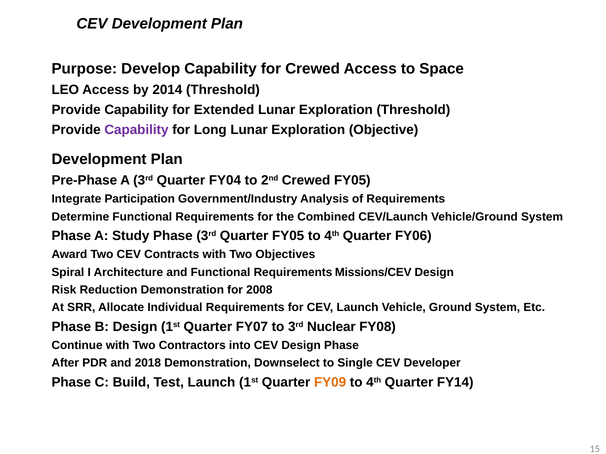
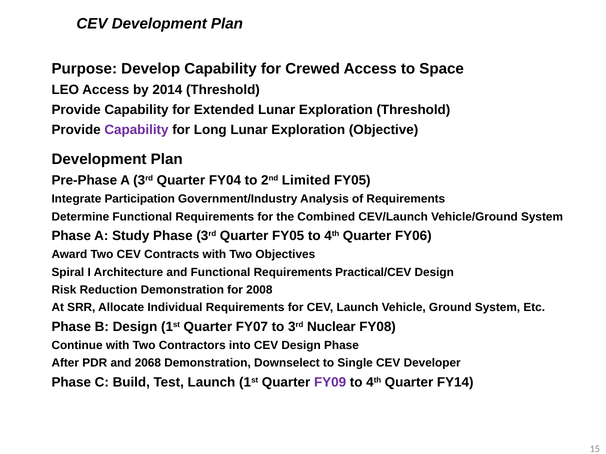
2nd Crewed: Crewed -> Limited (306, 181)
Missions/CEV: Missions/CEV -> Practical/CEV (373, 272)
2018: 2018 -> 2068 (148, 363)
FY09 colour: orange -> purple (330, 383)
